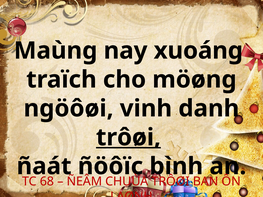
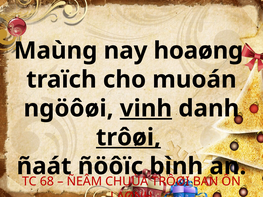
xuoáng: xuoáng -> hoaøng (198, 51)
möøng: möøng -> muoán (194, 80)
vinh underline: none -> present (146, 109)
